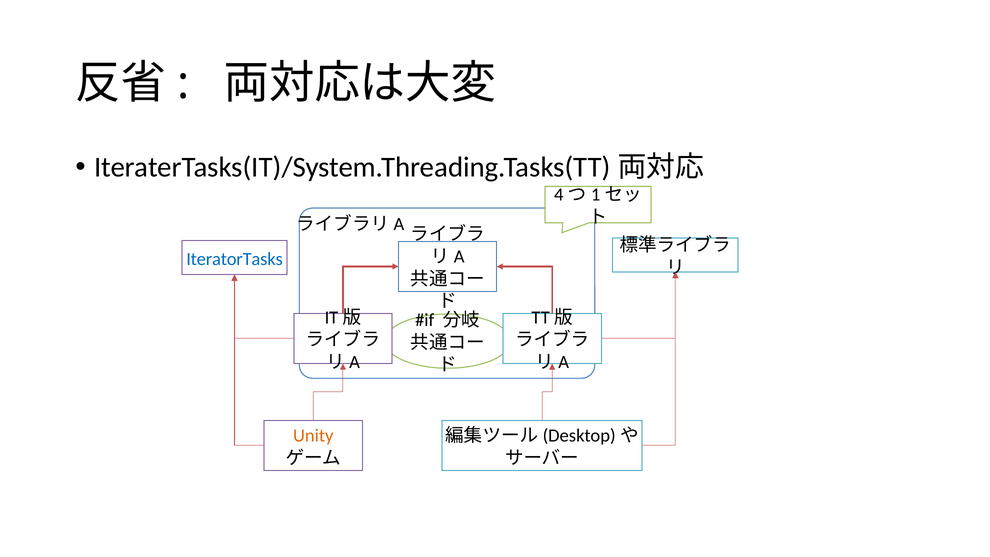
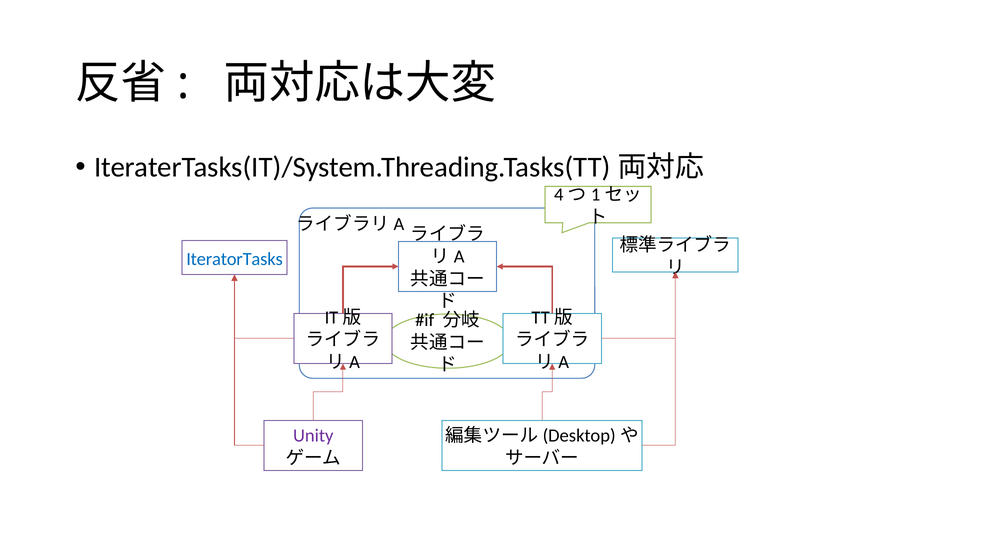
Unity colour: orange -> purple (313, 436)
